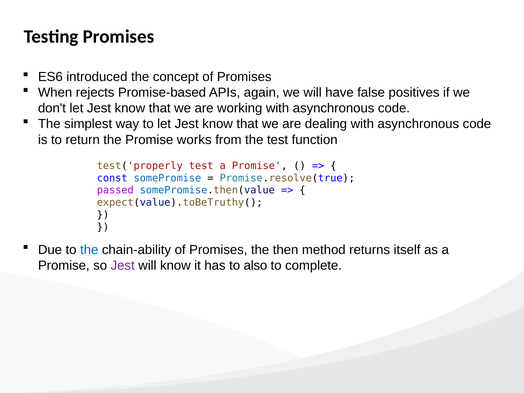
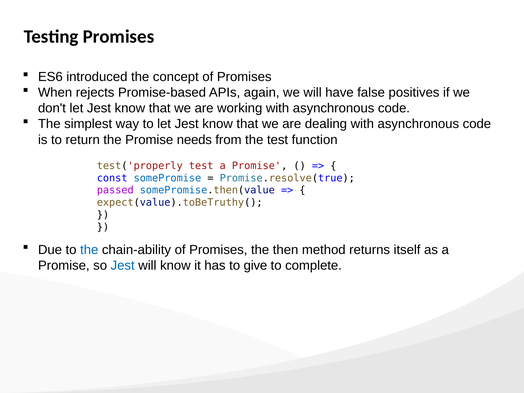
works: works -> needs (194, 140)
Jest colour: purple -> blue (123, 265)
also: also -> give (255, 265)
